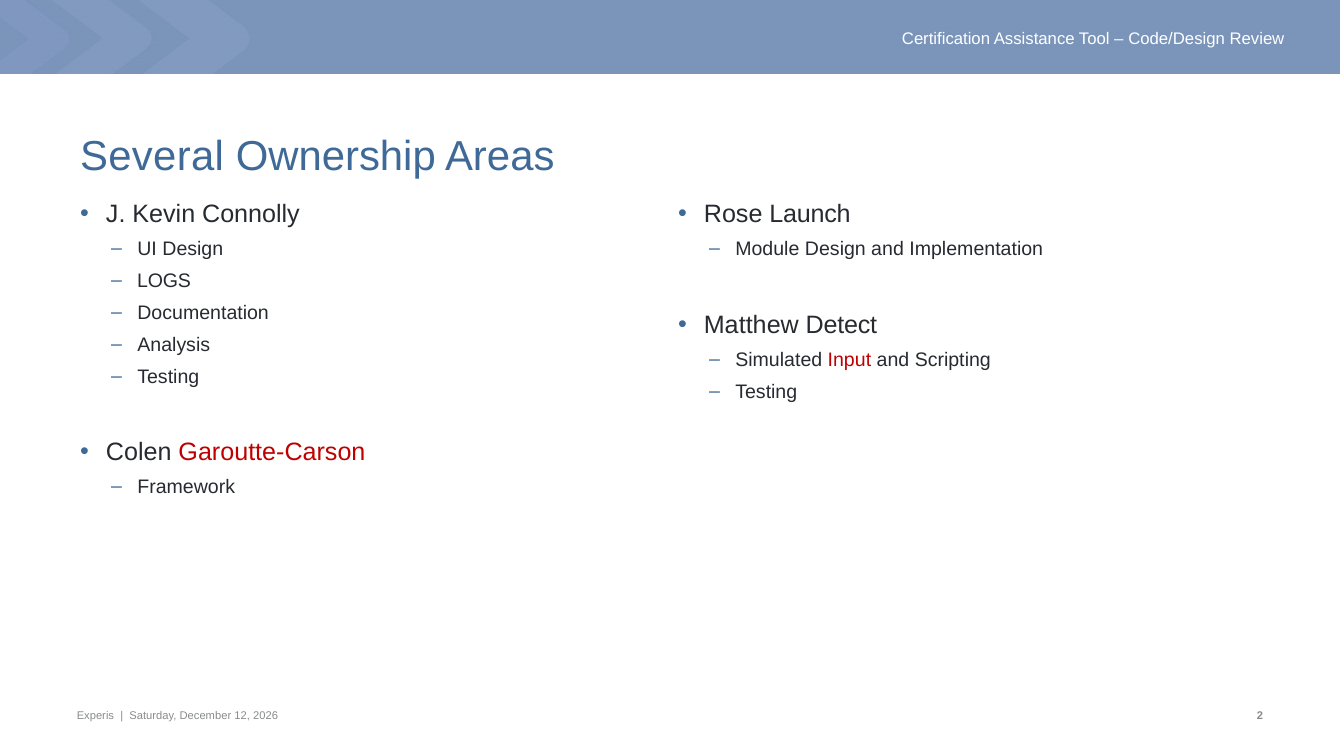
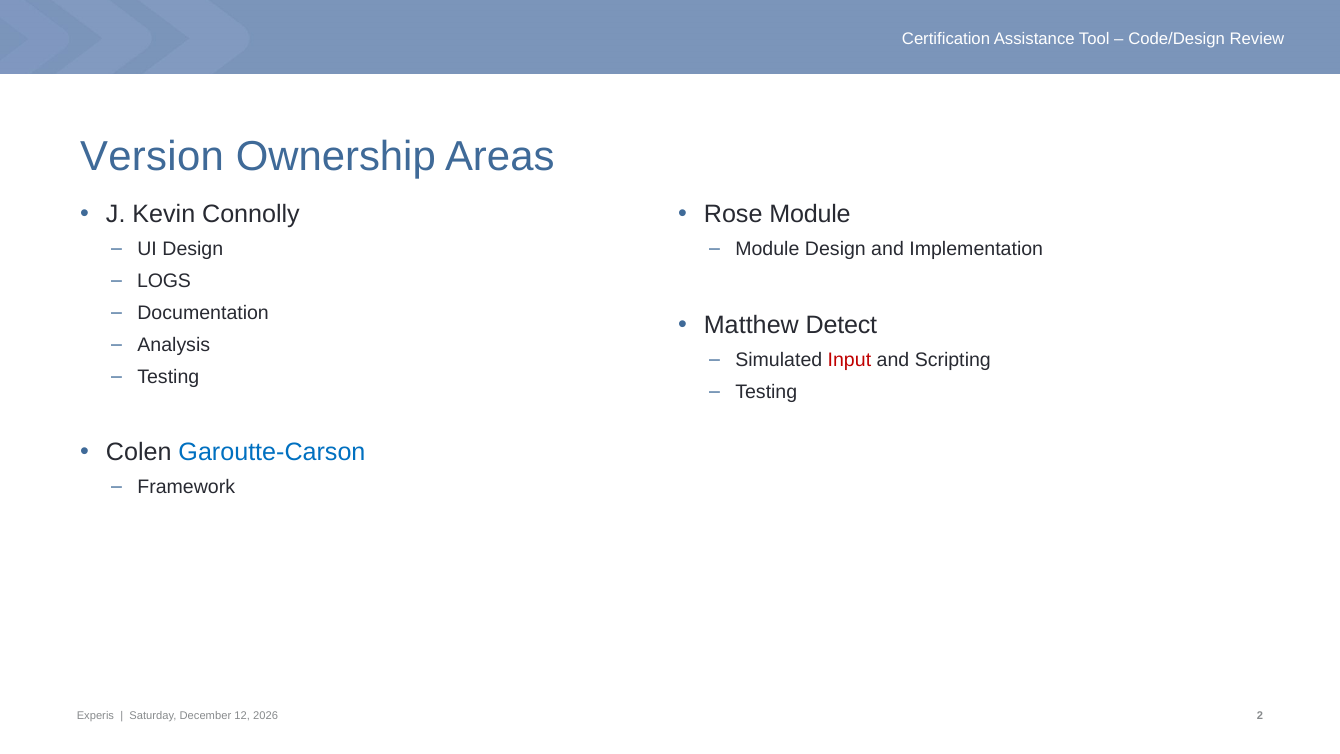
Several: Several -> Version (152, 157)
Rose Launch: Launch -> Module (810, 214)
Garoutte-Carson colour: red -> blue (272, 453)
